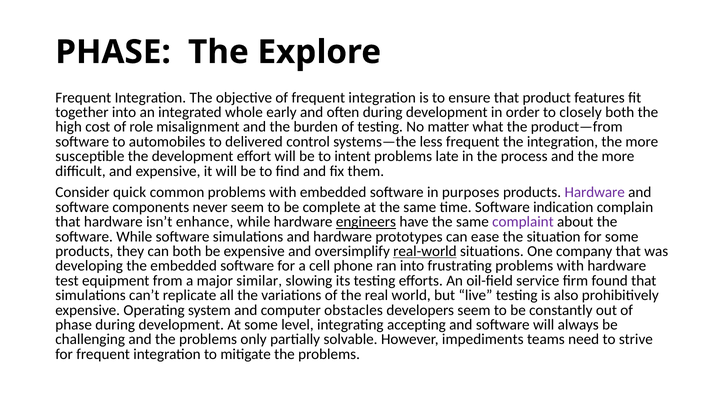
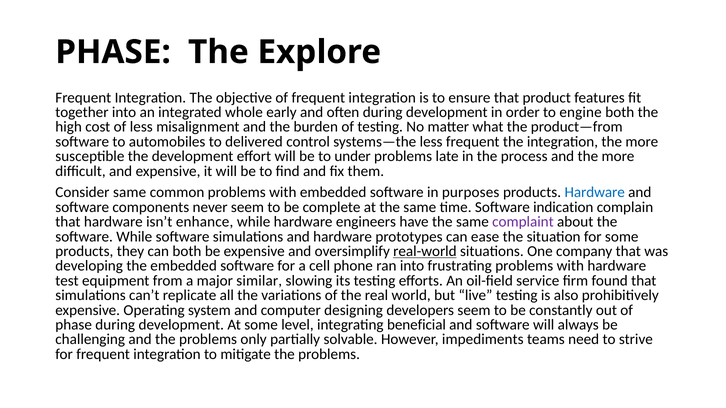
closely: closely -> engine (581, 112)
of role: role -> less (141, 127)
intent: intent -> under (353, 156)
Consider quick: quick -> same (130, 193)
Hardware colour: purple -> blue (595, 193)
engineers underline: present -> none (366, 222)
obstacles: obstacles -> designing (354, 310)
accepting: accepting -> beneficial (416, 325)
